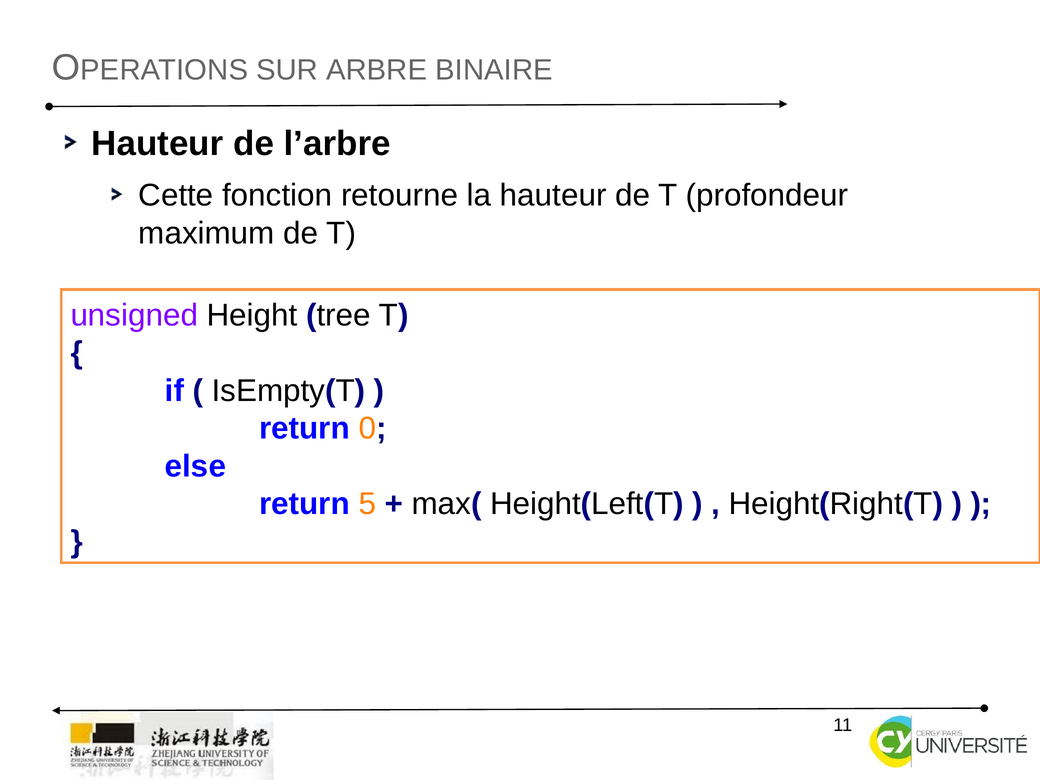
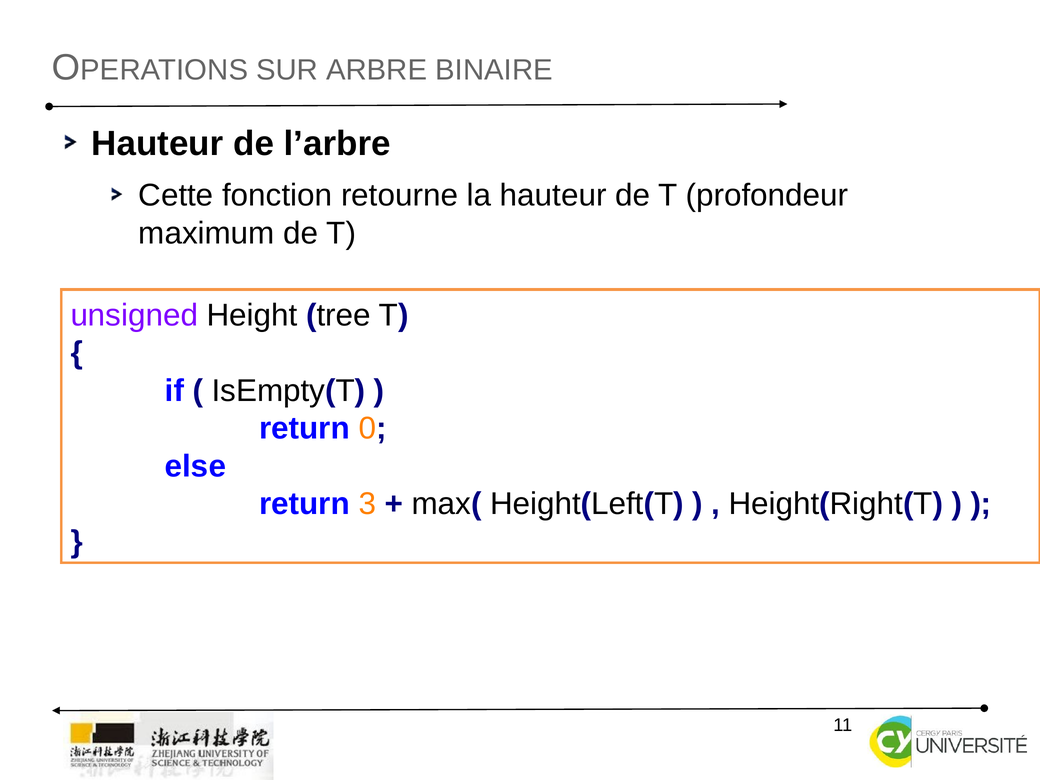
5: 5 -> 3 (367, 504)
